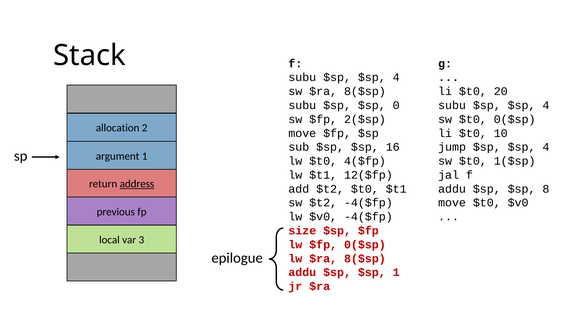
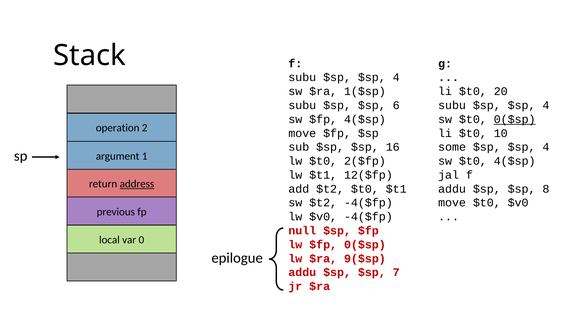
sw $ra 8($sp: 8($sp -> 1($sp (365, 91)
0: 0 -> 6 (396, 105)
$fp 2($sp: 2($sp -> 4($sp (365, 119)
0($sp underline: none -> present (515, 119)
allocation: allocation -> operation (118, 128)
jump: jump -> some (452, 147)
4($fp: 4($fp -> 2($fp (365, 161)
$t0 1($sp: 1($sp -> 4($sp (515, 161)
size: size -> null (302, 231)
3: 3 -> 0 (141, 240)
lw $ra 8($sp: 8($sp -> 9($sp (365, 259)
$sp 1: 1 -> 7 (396, 273)
